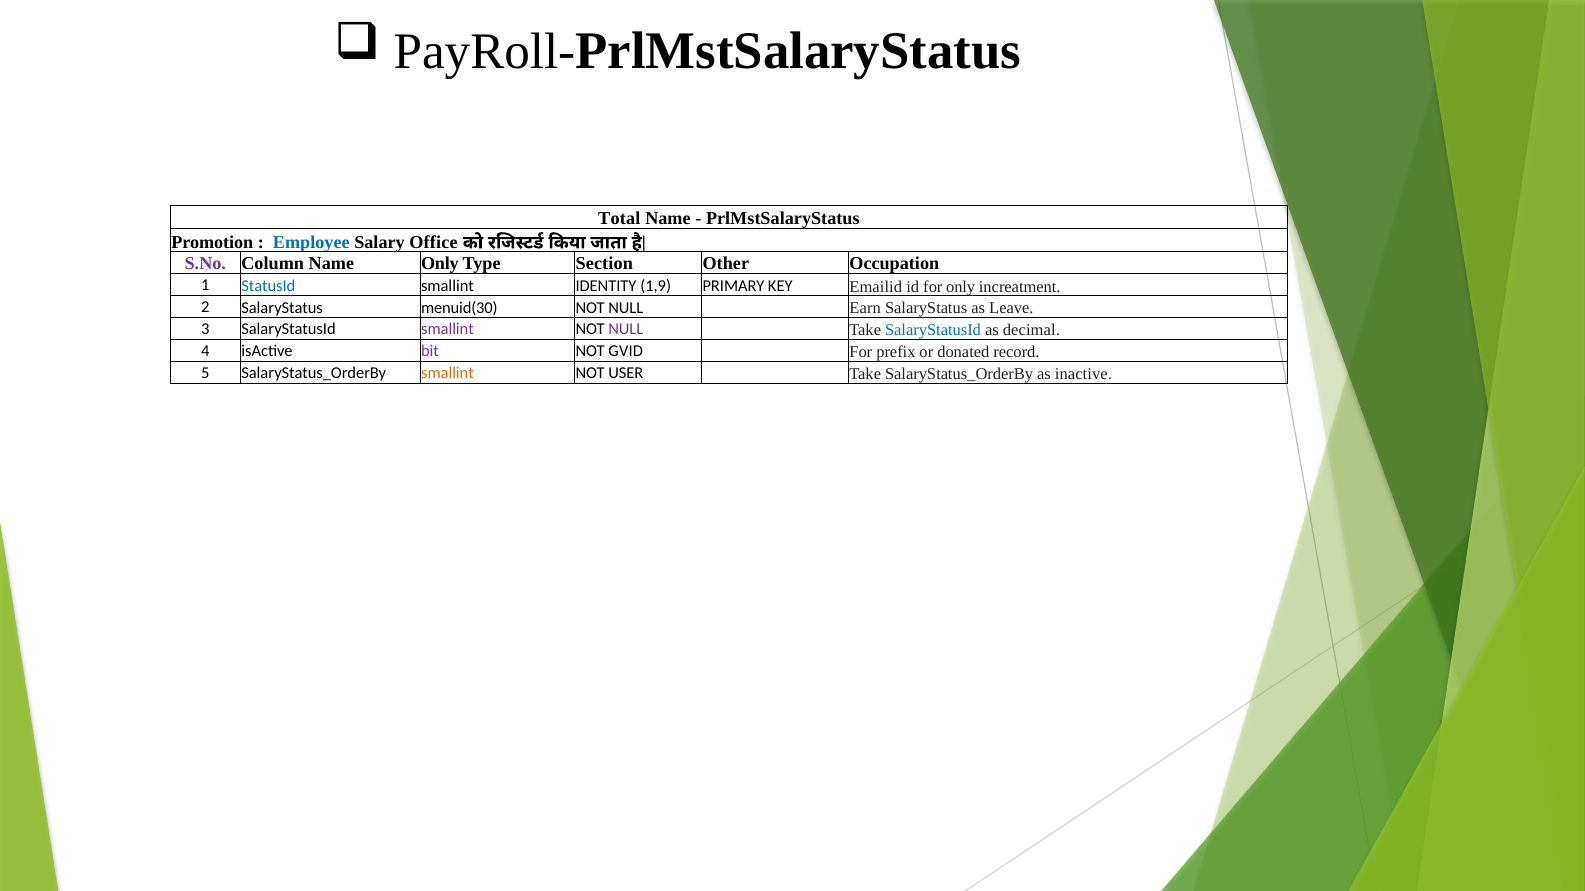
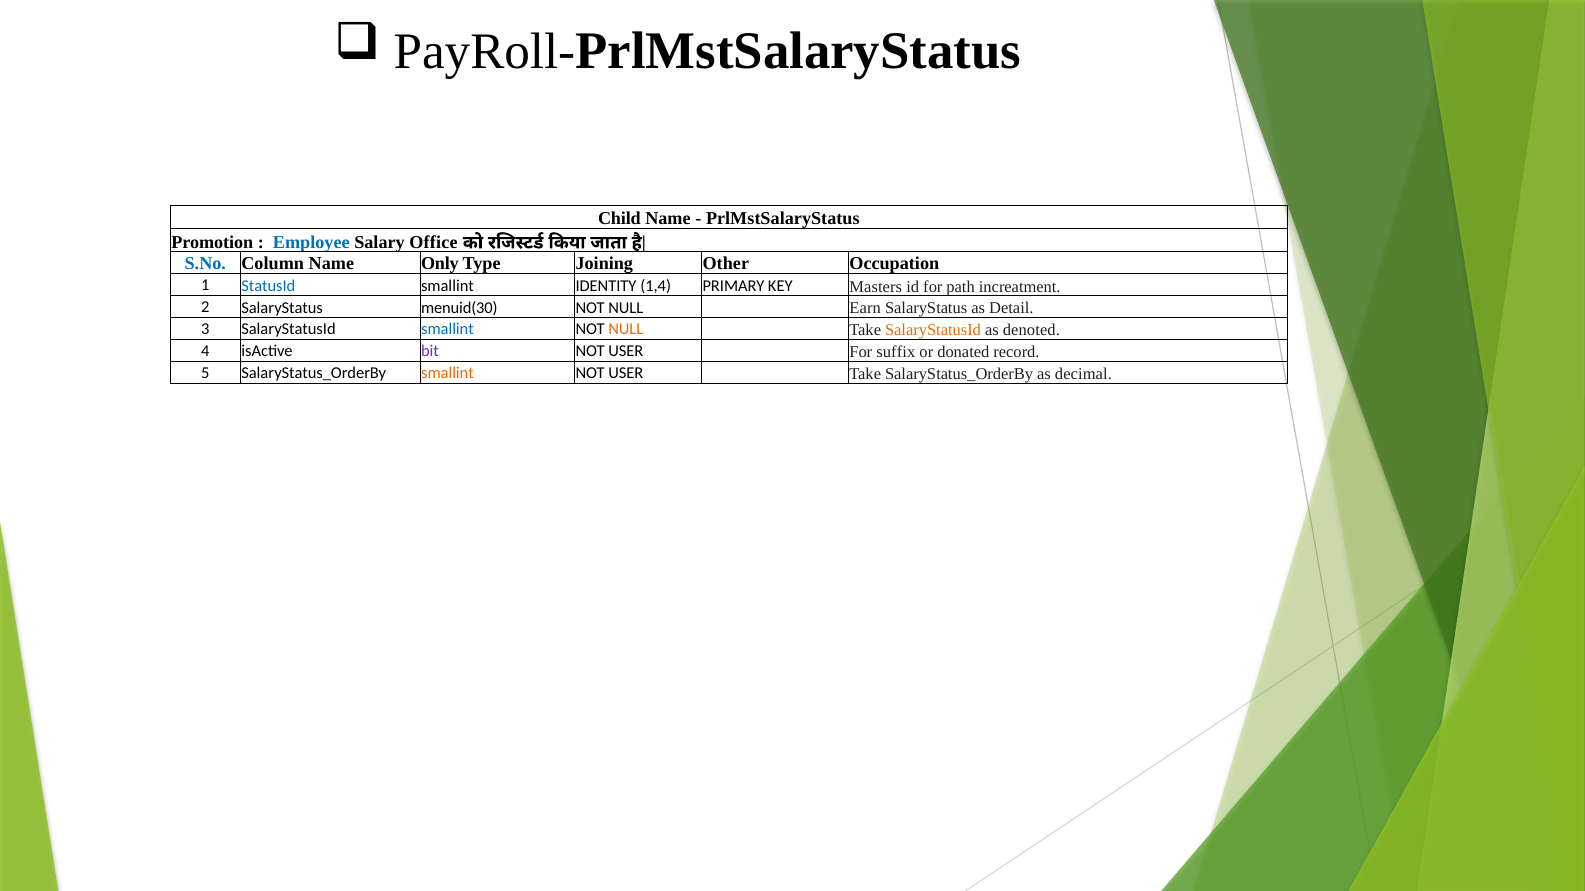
Total: Total -> Child (619, 218)
S.No colour: purple -> blue (205, 263)
Section: Section -> Joining (604, 264)
1,9: 1,9 -> 1,4 (656, 286)
Emailid: Emailid -> Masters (876, 287)
for only: only -> path (961, 287)
Leave: Leave -> Detail (1011, 309)
smallint colour: purple -> blue (447, 330)
NULL colour: purple -> orange (626, 330)
SalaryStatusId colour: blue -> orange (933, 331)
decimal: decimal -> denoted (1031, 331)
GVID: GVID -> USER (626, 352)
prefix: prefix -> suffix (896, 352)
inactive: inactive -> decimal (1083, 374)
